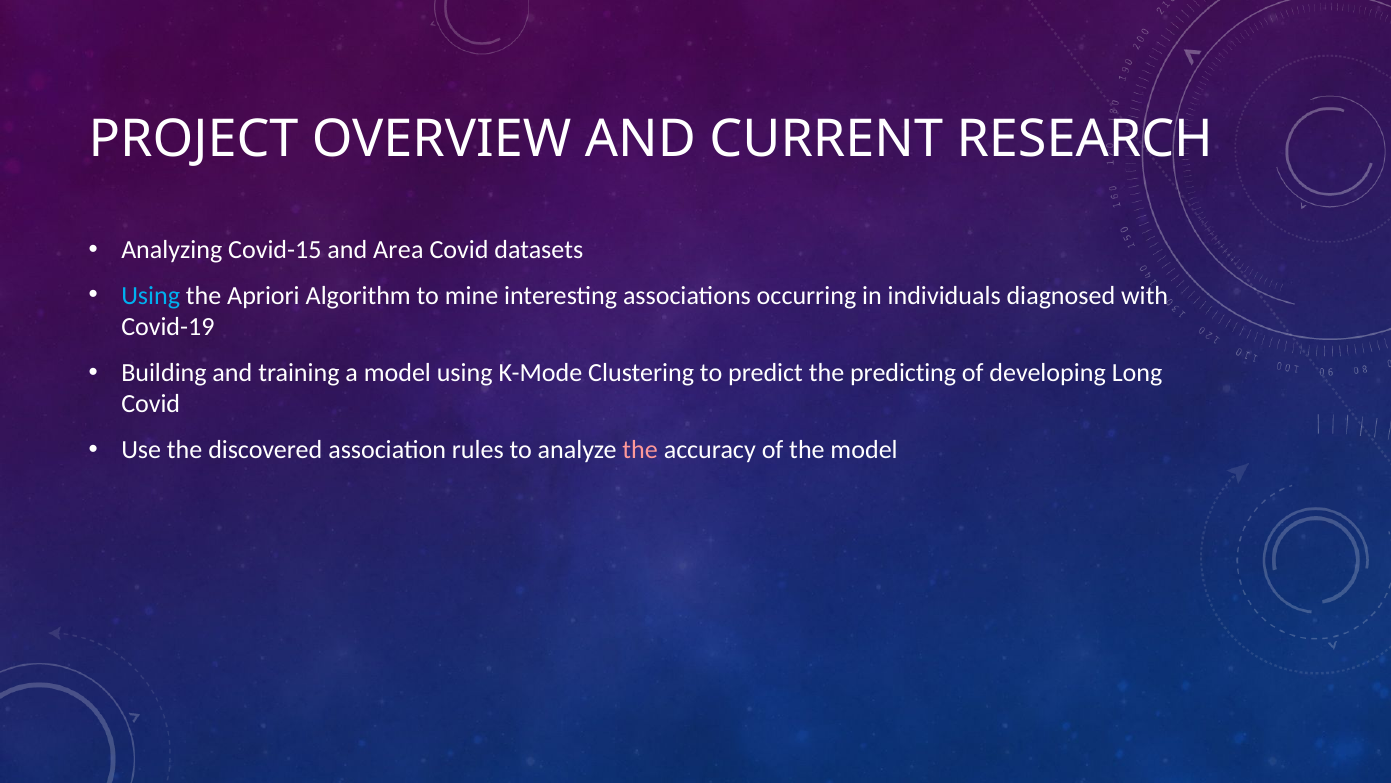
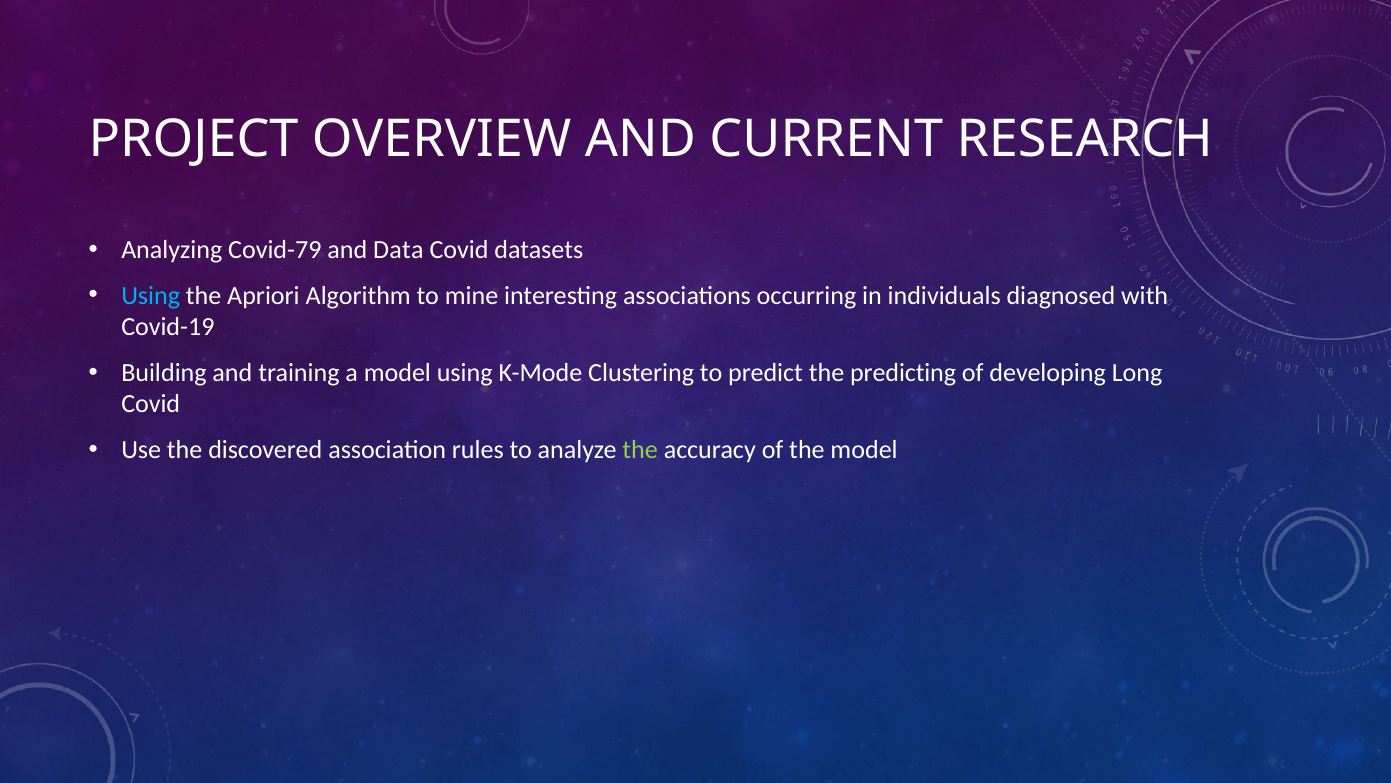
Covid-15: Covid-15 -> Covid-79 (275, 250)
Area: Area -> Data (398, 250)
the colour: pink -> light green (640, 450)
